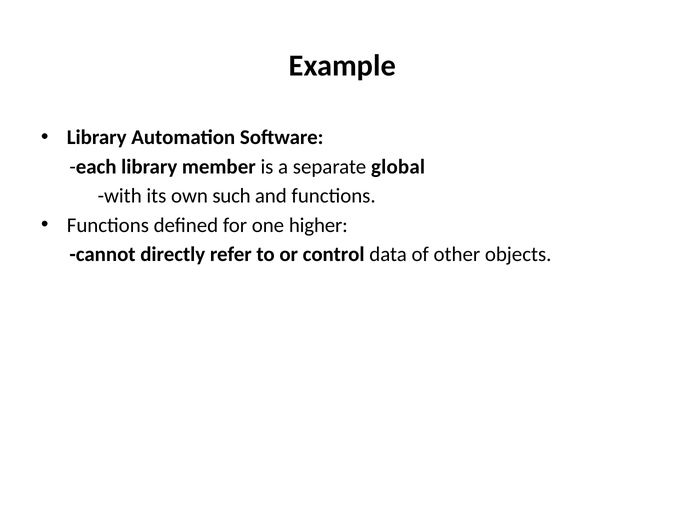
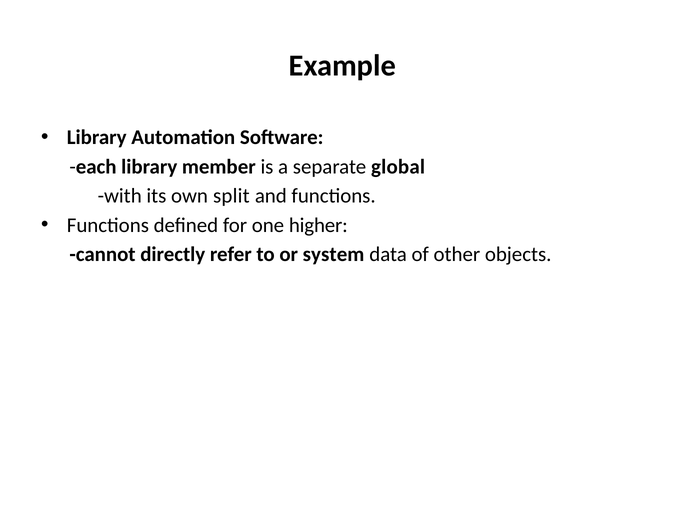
such: such -> split (231, 196)
control: control -> system (334, 254)
